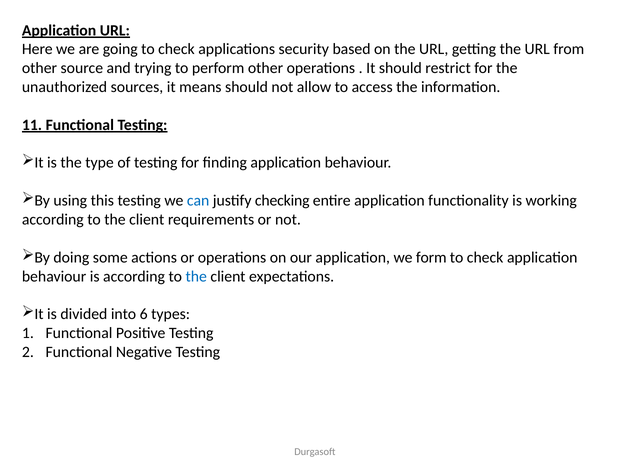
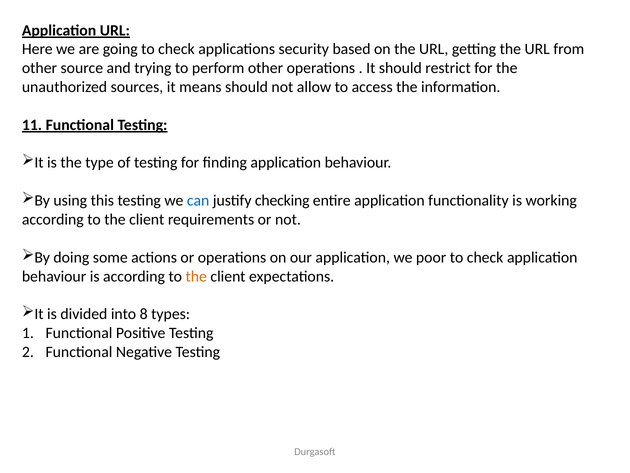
form: form -> poor (431, 257)
the colour: blue -> orange (196, 276)
6: 6 -> 8 (144, 314)
